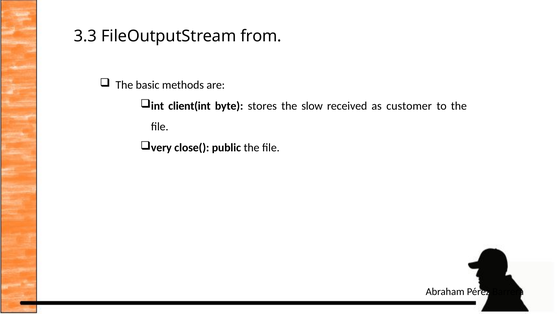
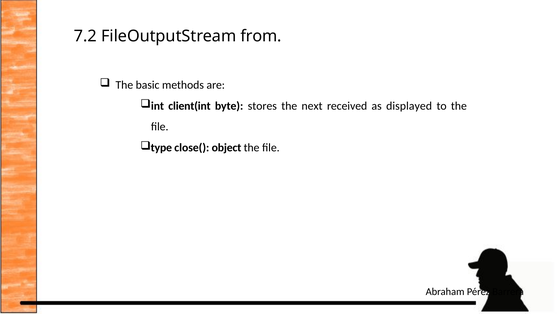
3.3: 3.3 -> 7.2 (85, 36)
slow: slow -> next (312, 106)
customer: customer -> displayed (409, 106)
very: very -> type (161, 148)
public: public -> object (226, 148)
